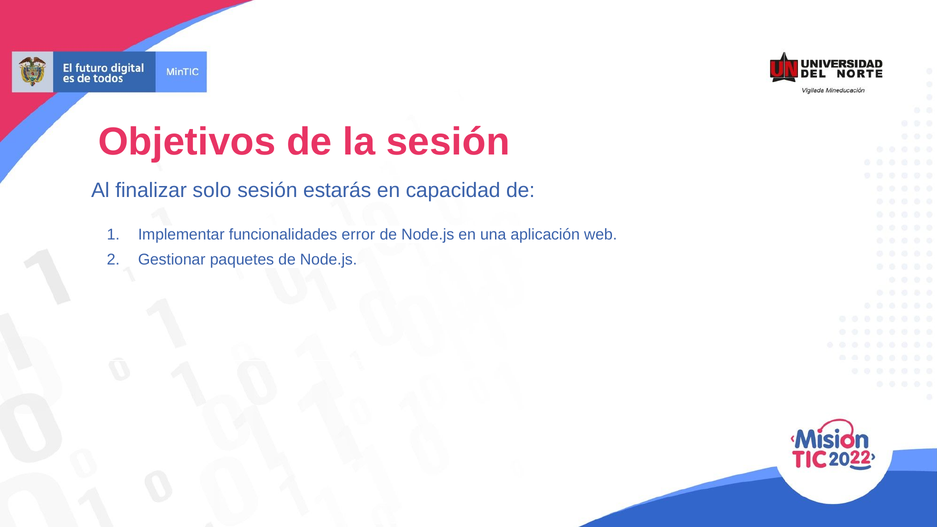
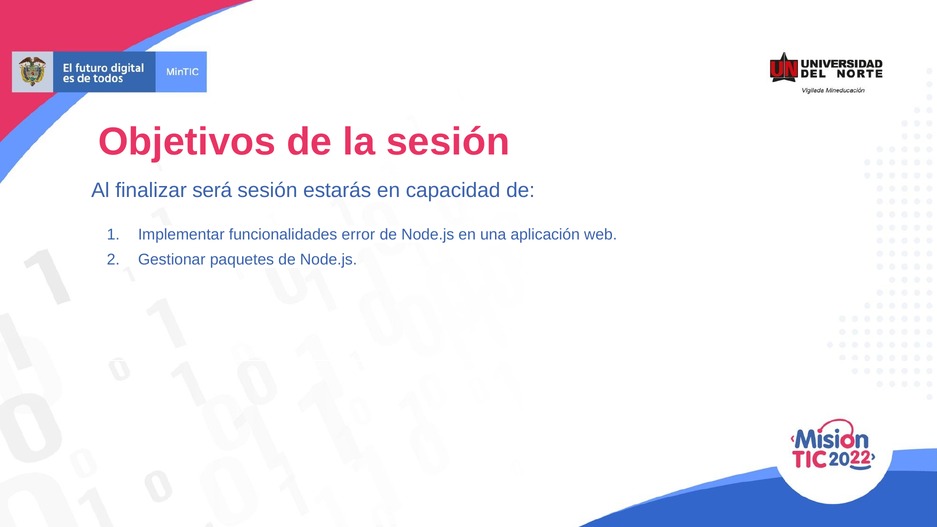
solo: solo -> será (212, 190)
